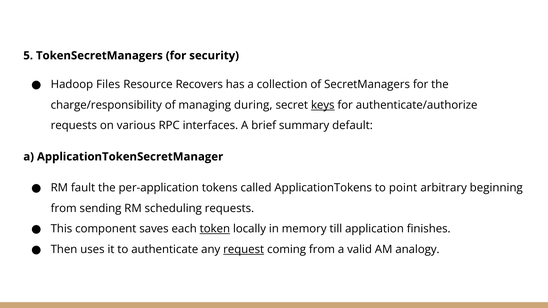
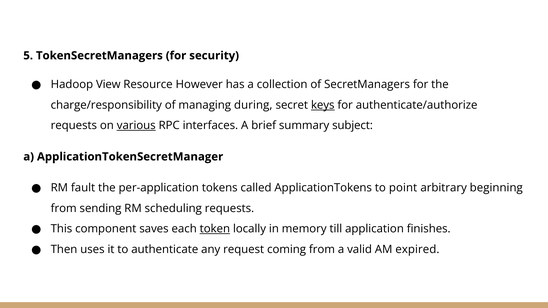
Files: Files -> View (108, 85)
Recovers: Recovers -> However (199, 85)
various underline: none -> present (136, 126)
default: default -> subject (353, 126)
request underline: present -> none (244, 250)
analogy: analogy -> expired (417, 250)
